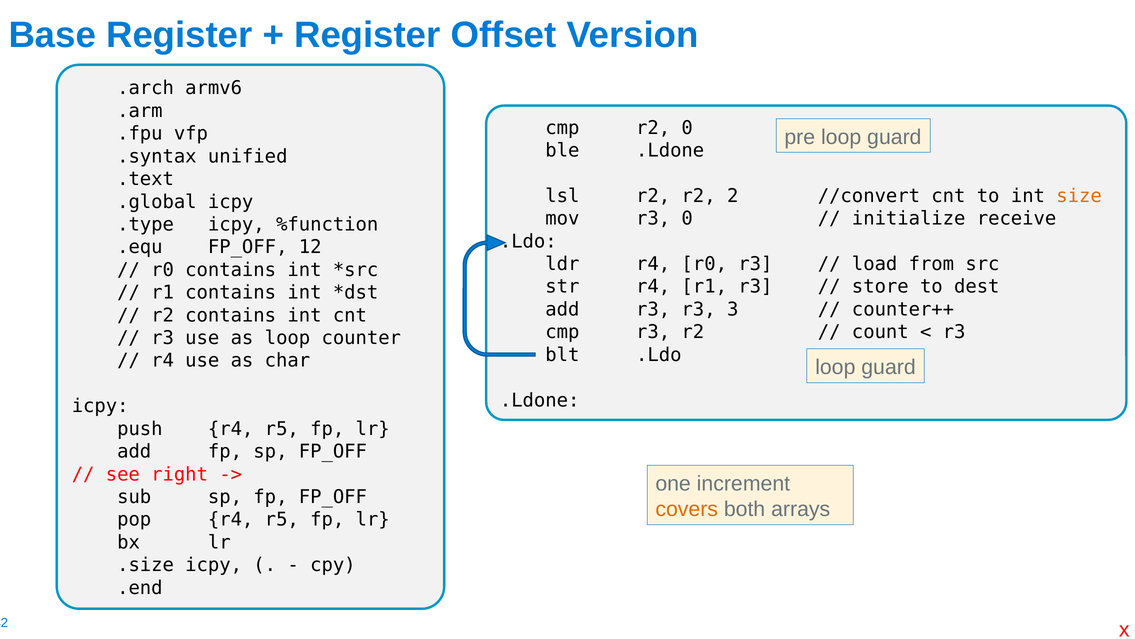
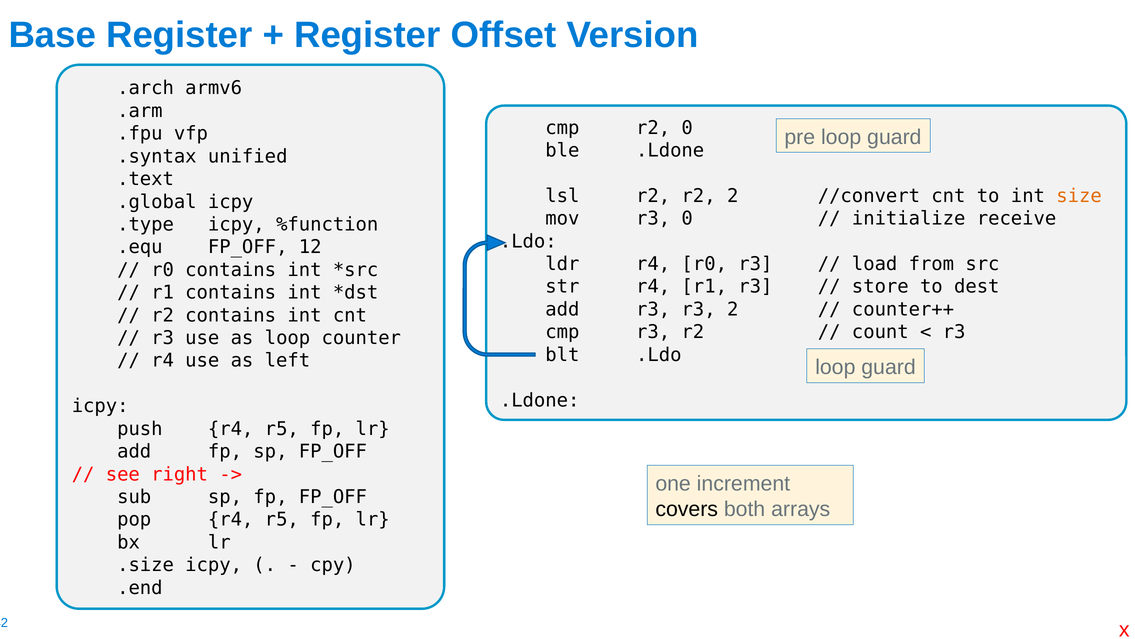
r3 3: 3 -> 2 (733, 309)
char: char -> left (287, 360)
covers colour: orange -> black (687, 509)
